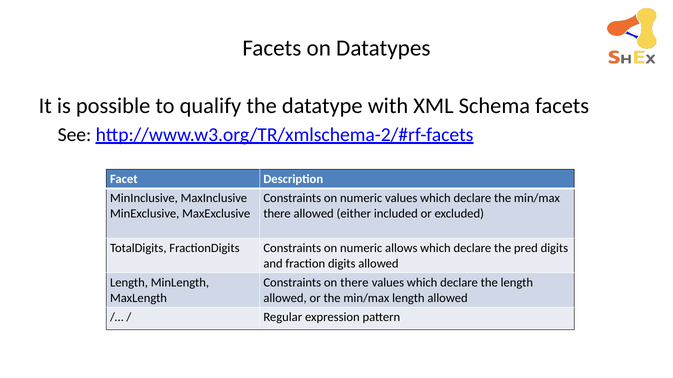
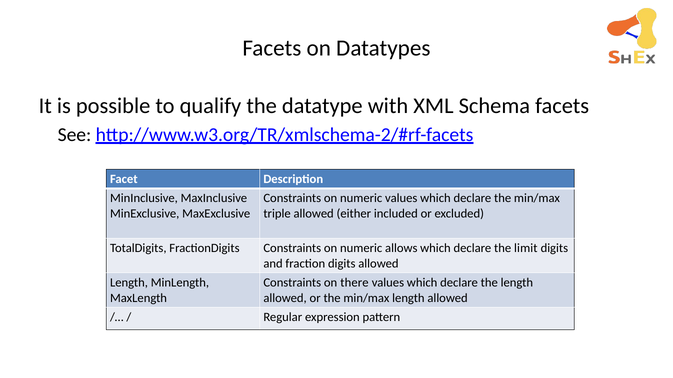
there: there -> triple (277, 214)
pred: pred -> limit (526, 248)
